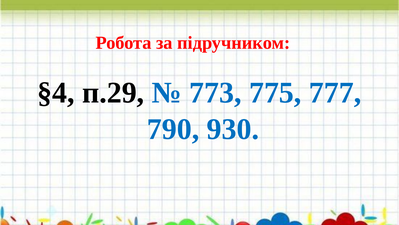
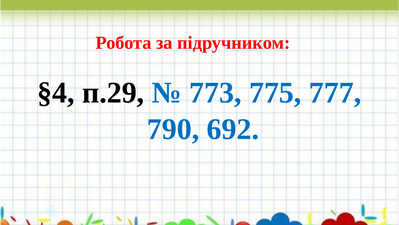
930: 930 -> 692 (233, 129)
